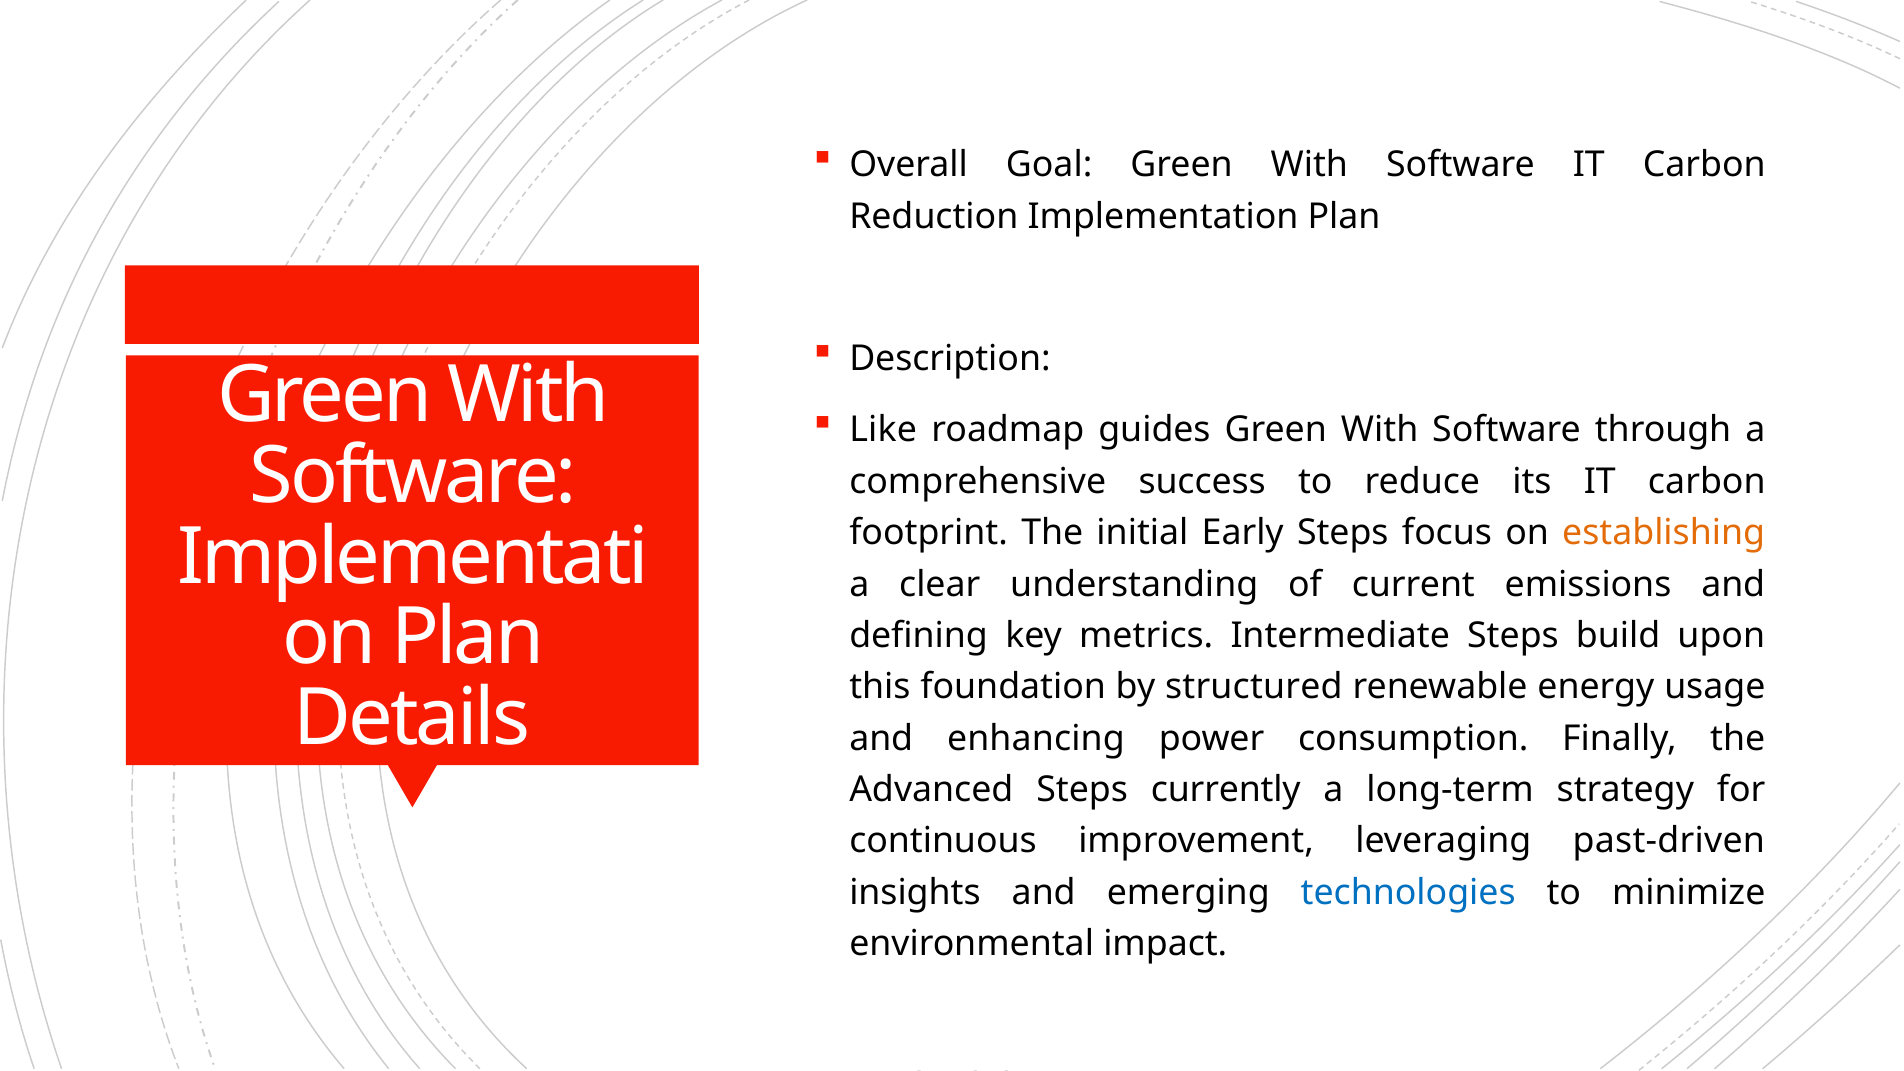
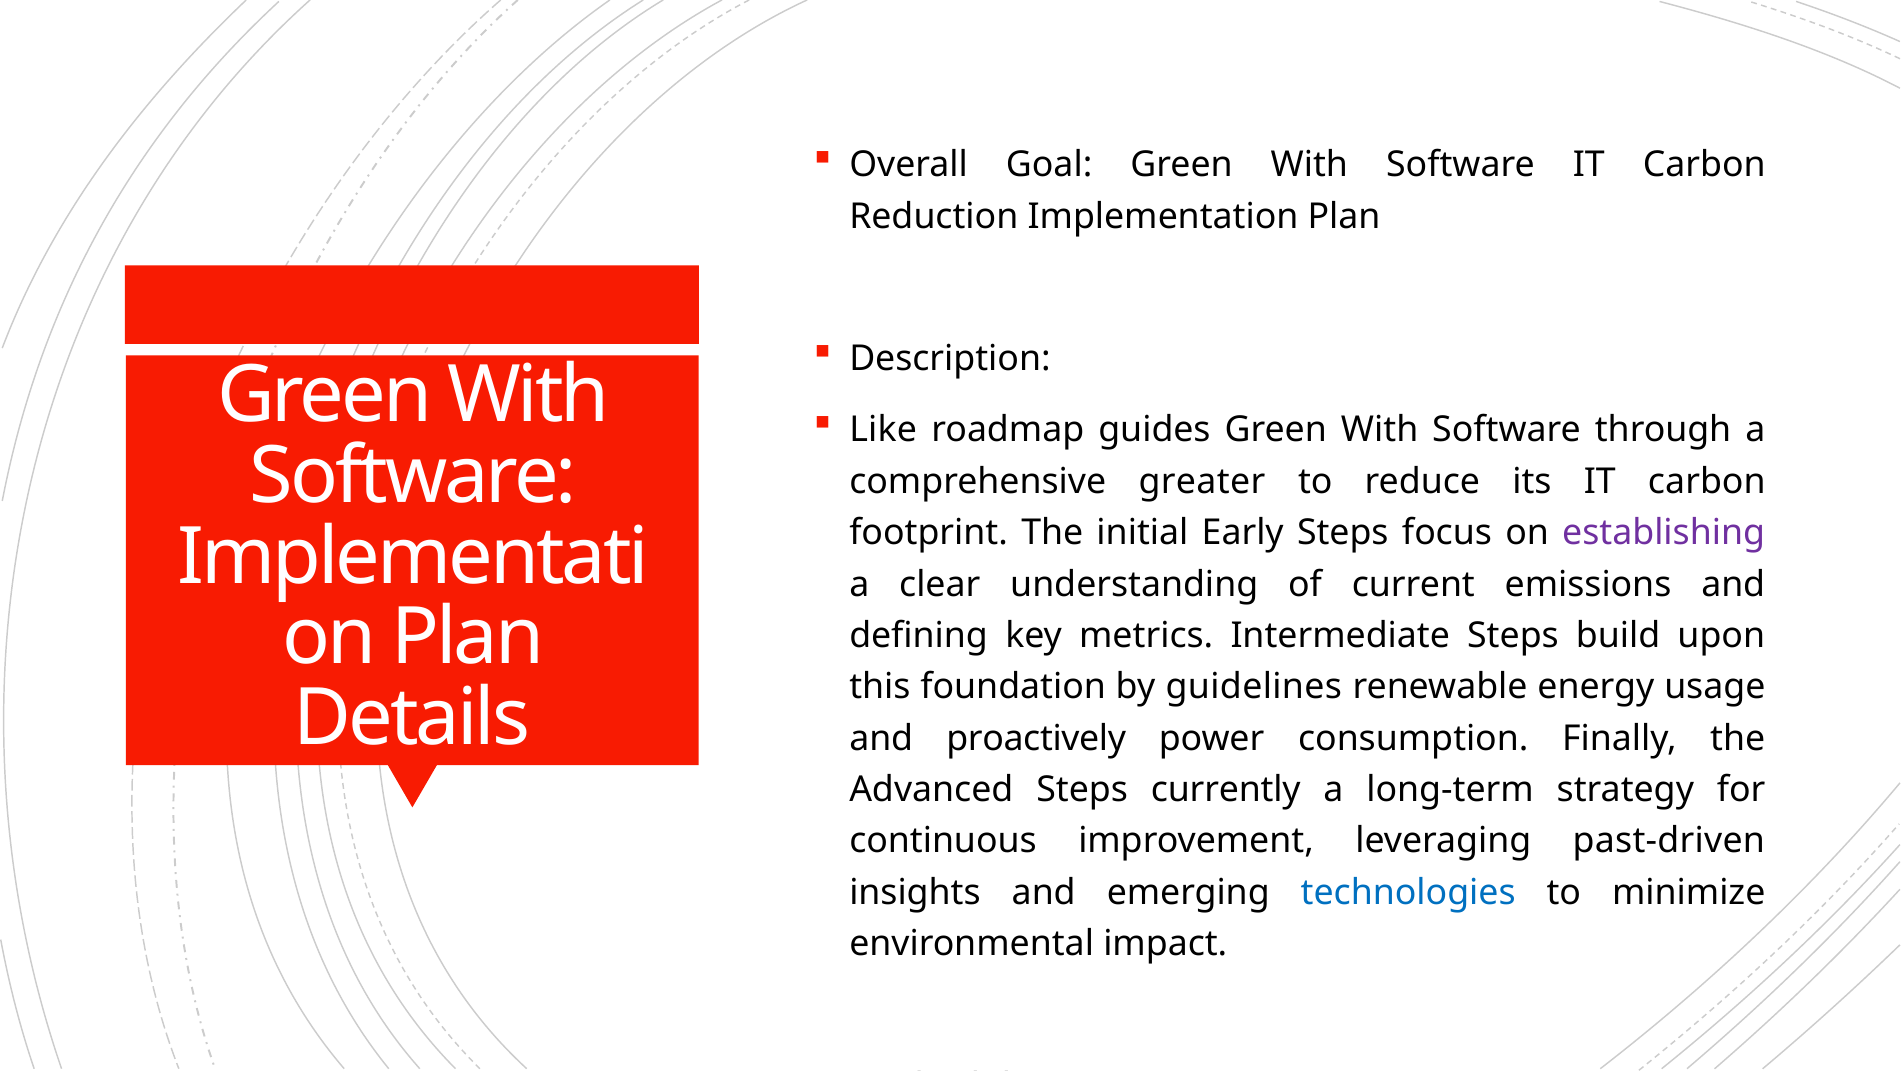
success: success -> greater (1202, 481)
establishing colour: orange -> purple (1664, 533)
structured: structured -> guidelines (1254, 687)
enhancing: enhancing -> proactively (1036, 738)
